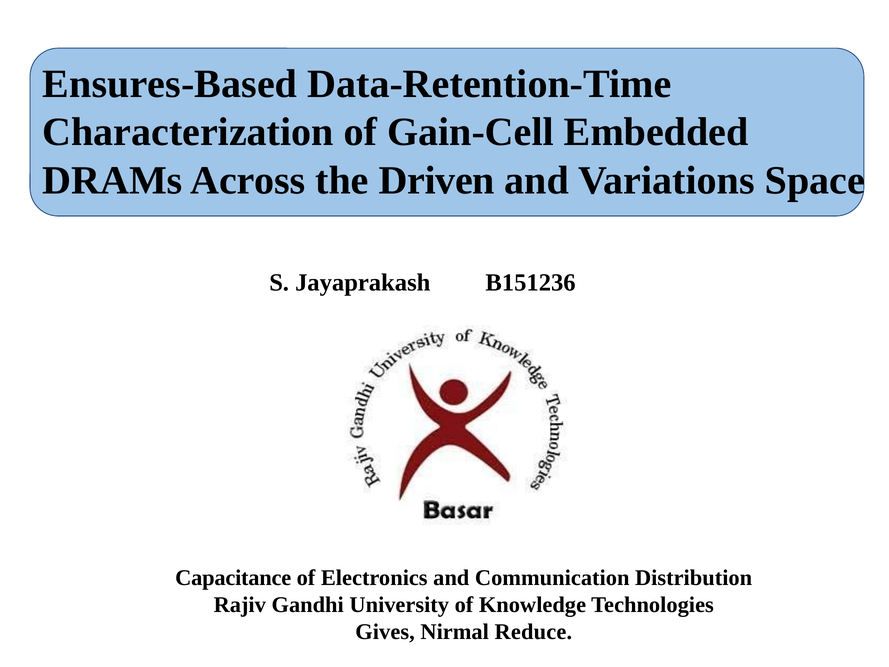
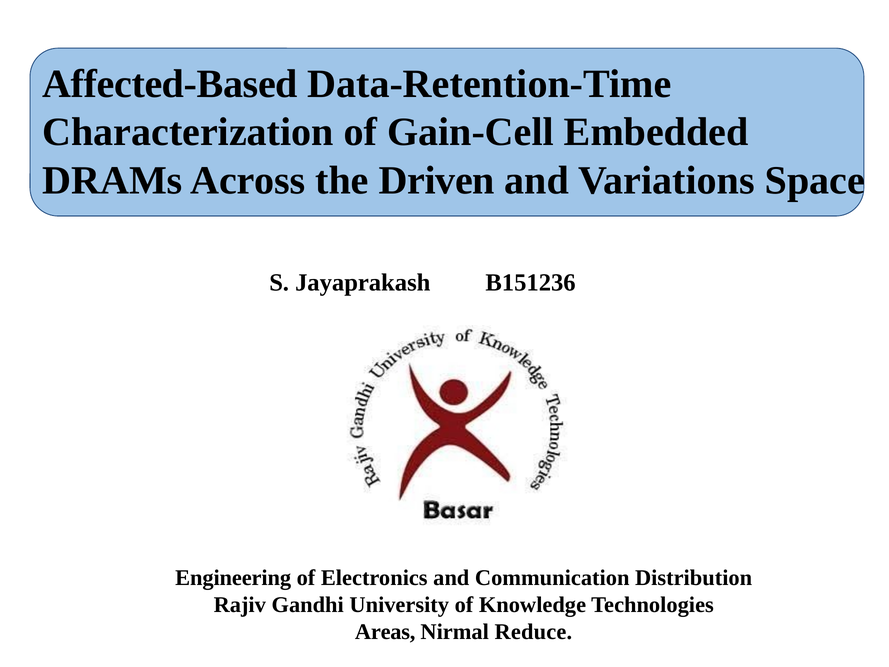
Ensures-Based: Ensures-Based -> Affected-Based (170, 84)
Capacitance: Capacitance -> Engineering (233, 578)
Gives: Gives -> Areas (385, 632)
